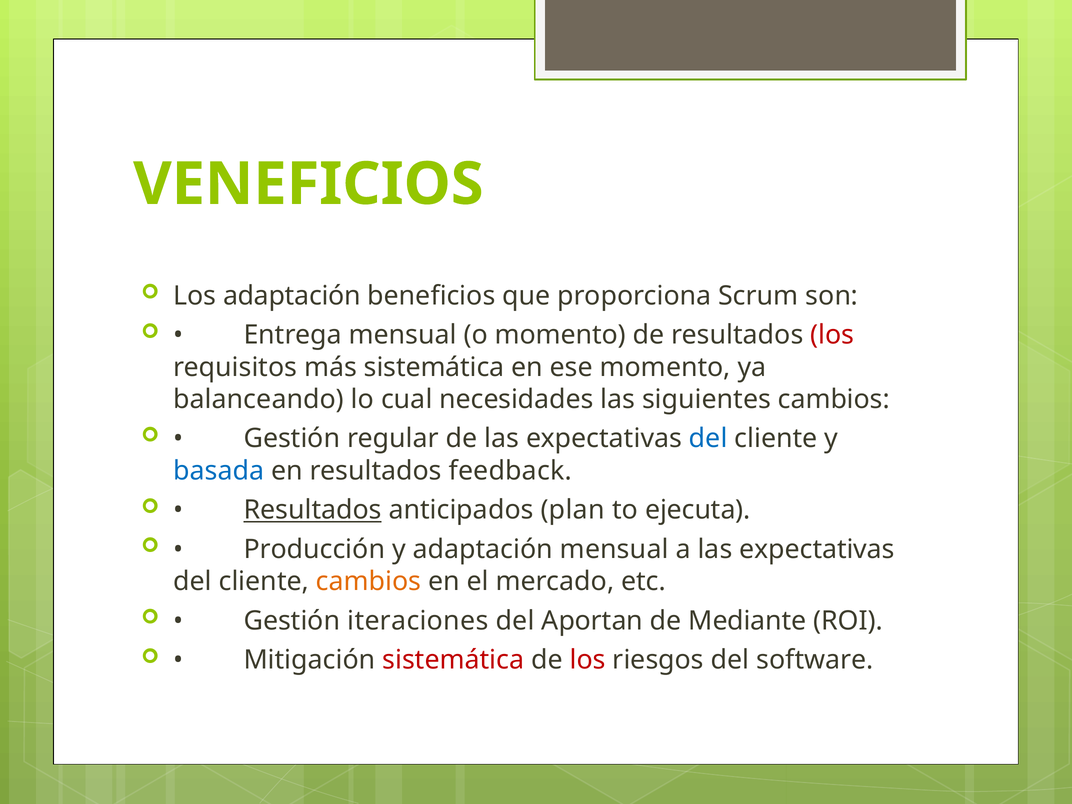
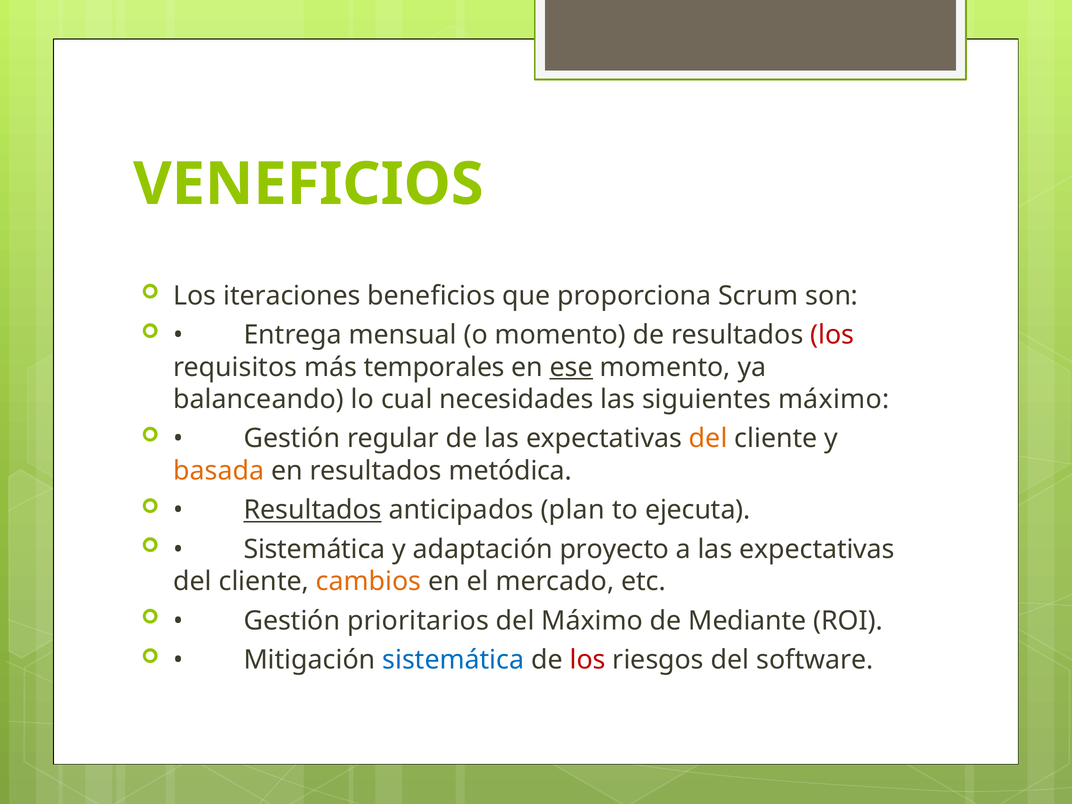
Los adaptación: adaptación -> iteraciones (292, 296)
más sistemática: sistemática -> temporales (434, 367)
ese underline: none -> present (571, 367)
siguientes cambios: cambios -> máximo (834, 399)
del colour: blue -> orange (708, 439)
basada colour: blue -> orange (219, 471)
feedback: feedback -> metódica (510, 471)
Producción: Producción -> Sistemática (314, 549)
adaptación mensual: mensual -> proyecto (614, 549)
iteraciones: iteraciones -> prioritarios (418, 621)
del Aportan: Aportan -> Máximo (592, 621)
sistemática colour: red -> blue (453, 660)
